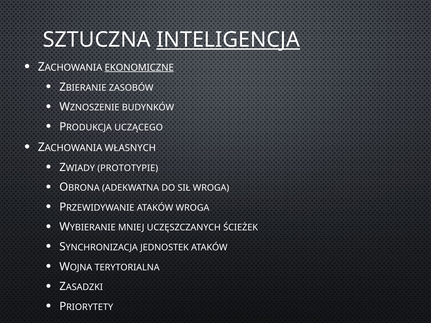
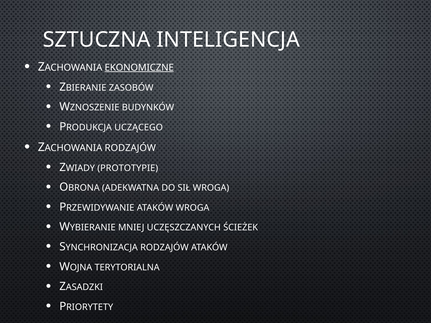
INTELIGENCJA underline: present -> none (228, 40)
WŁASNYCH: WŁASNYCH -> RODZAJÓW (130, 148)
JEDNOSTEK: JEDNOSTEK -> RODZAJÓW (164, 248)
